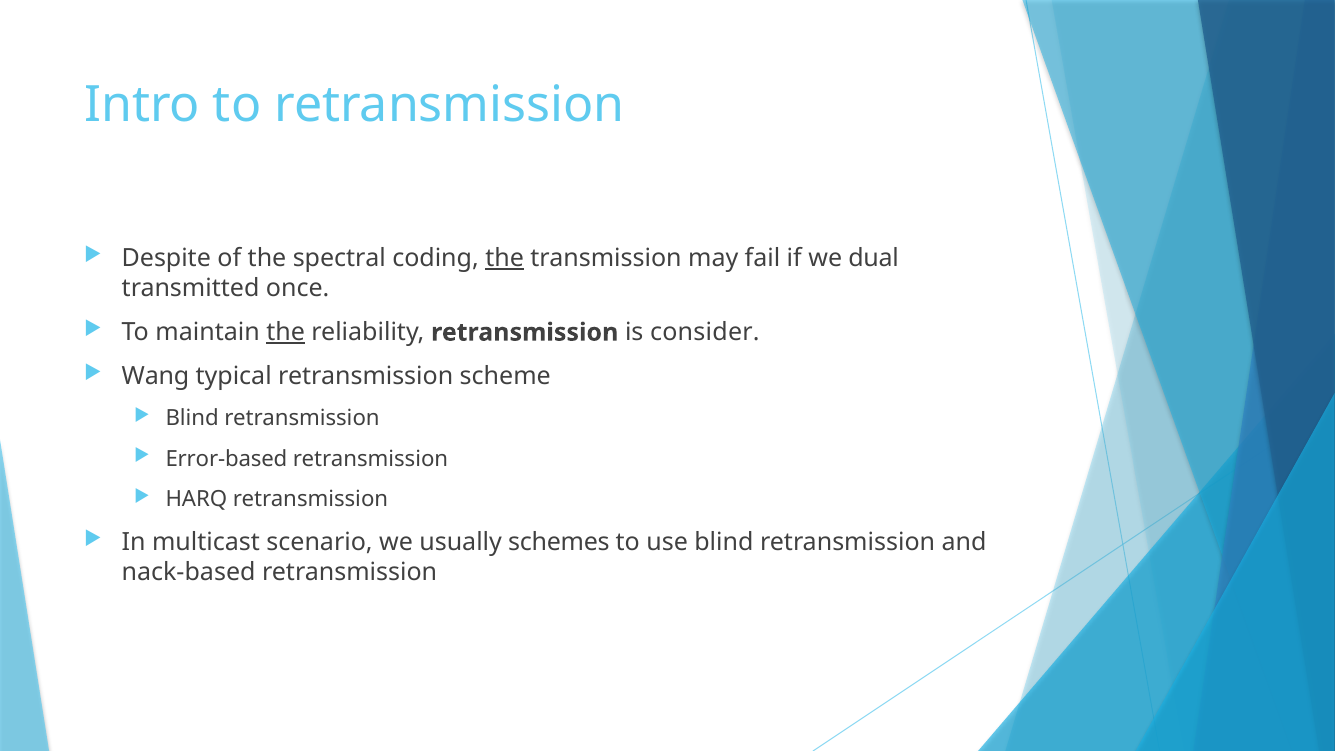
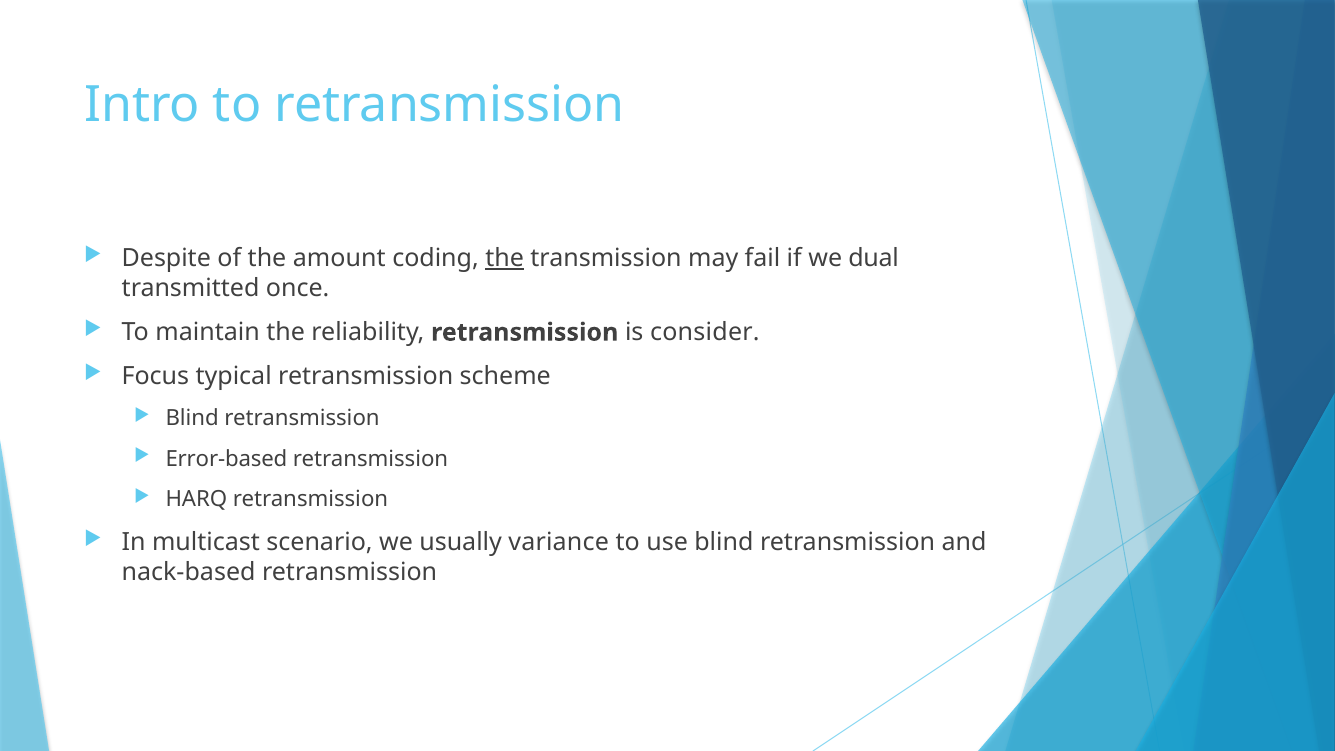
spectral: spectral -> amount (339, 258)
the underline: present -> none (286, 332)
Wang: Wang -> Focus (155, 376)
schemes: schemes -> variance (559, 542)
